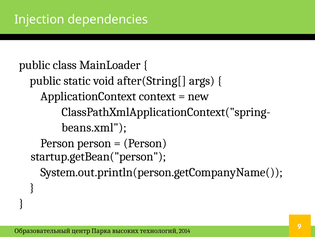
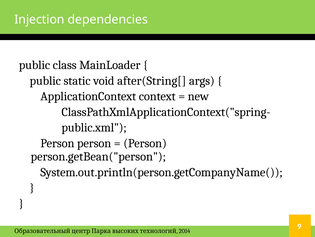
beans.xml: beans.xml -> public.xml (94, 127)
startup.getBean("person: startup.getBean("person -> person.getBean("person (98, 156)
